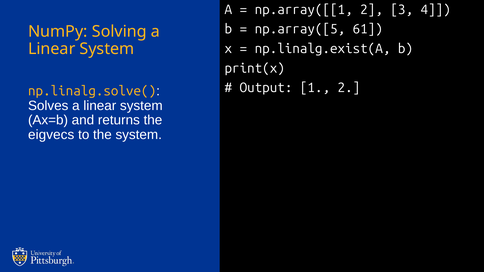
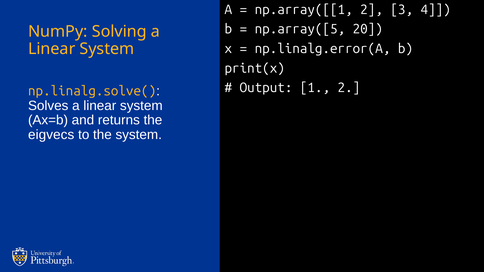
61: 61 -> 20 (368, 29)
np.linalg.exist(A: np.linalg.exist(A -> np.linalg.error(A (322, 49)
